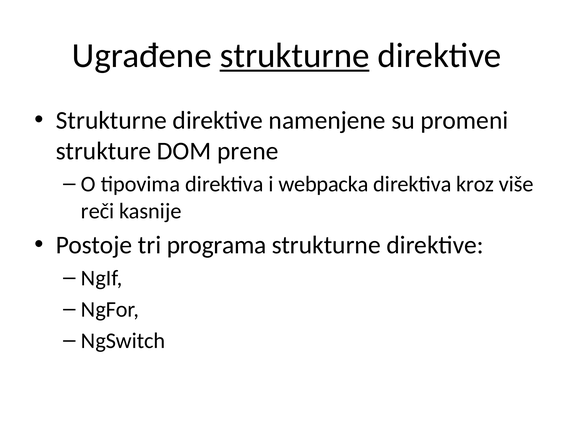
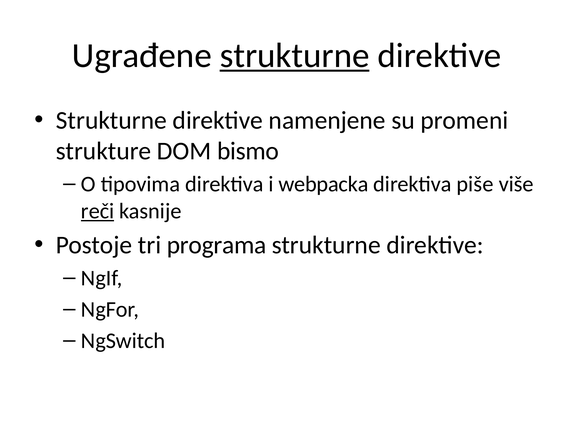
prene: prene -> bismo (248, 151)
kroz: kroz -> piše (475, 184)
reči underline: none -> present (98, 211)
